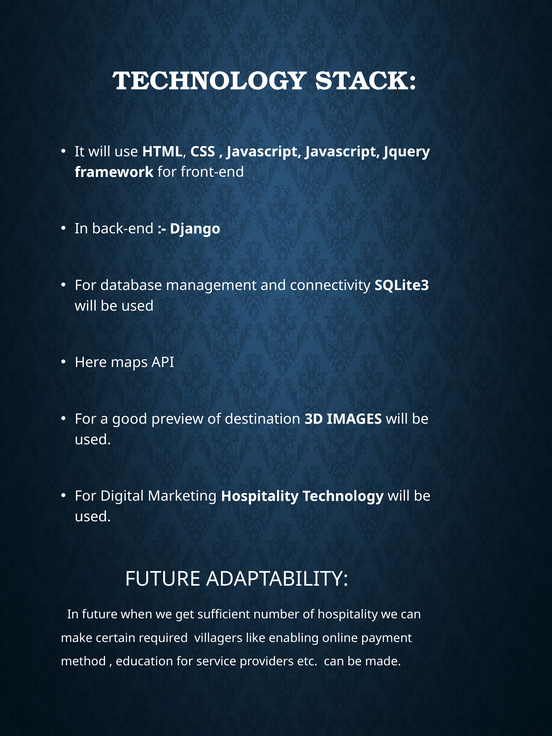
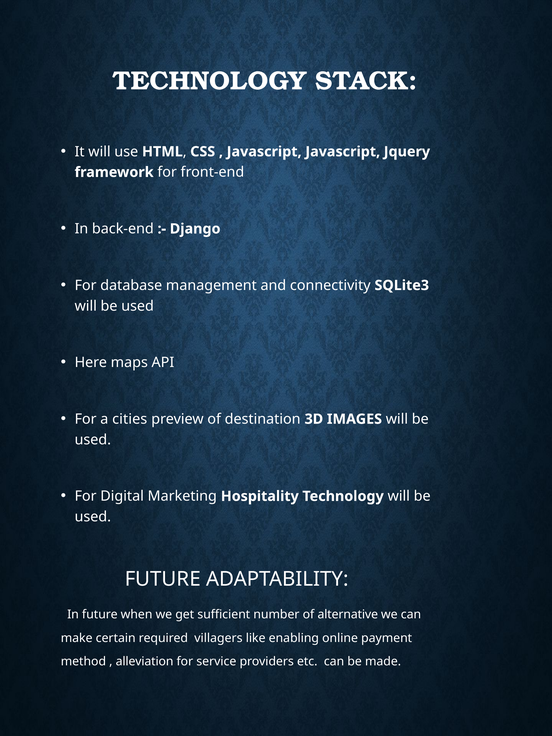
good: good -> cities (130, 419)
of hospitality: hospitality -> alternative (348, 615)
education: education -> alleviation (145, 662)
